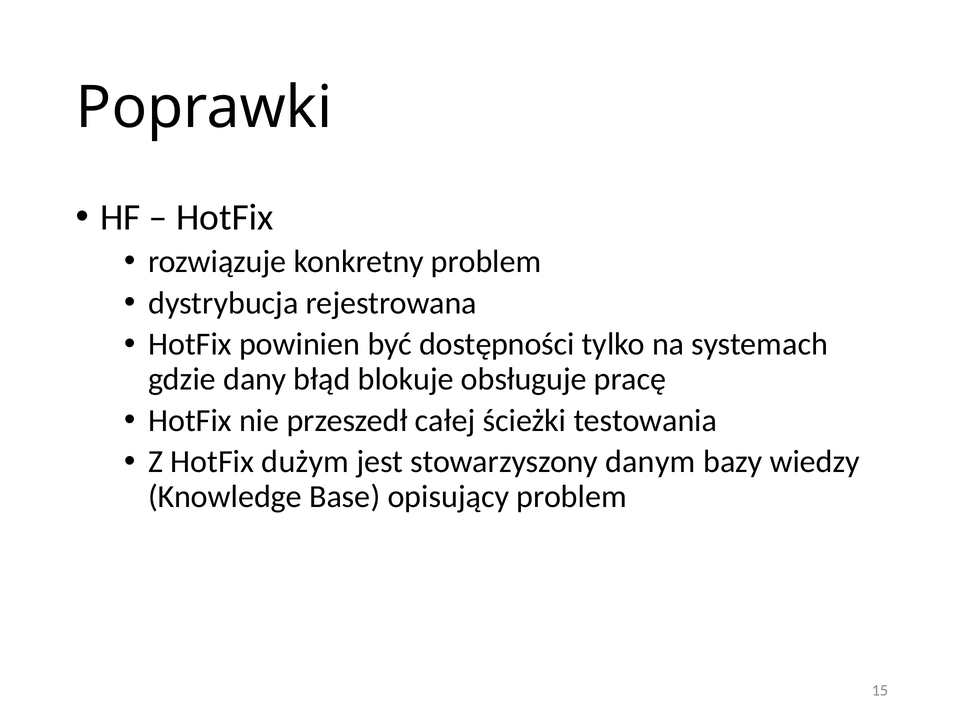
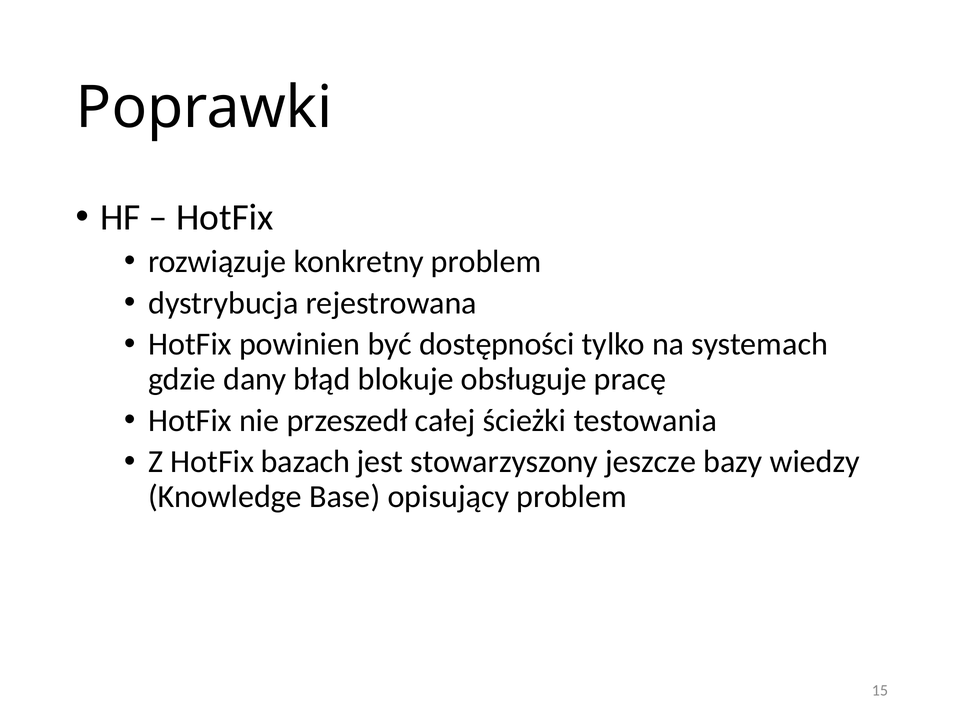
dużym: dużym -> bazach (305, 462)
danym: danym -> jeszcze (651, 462)
